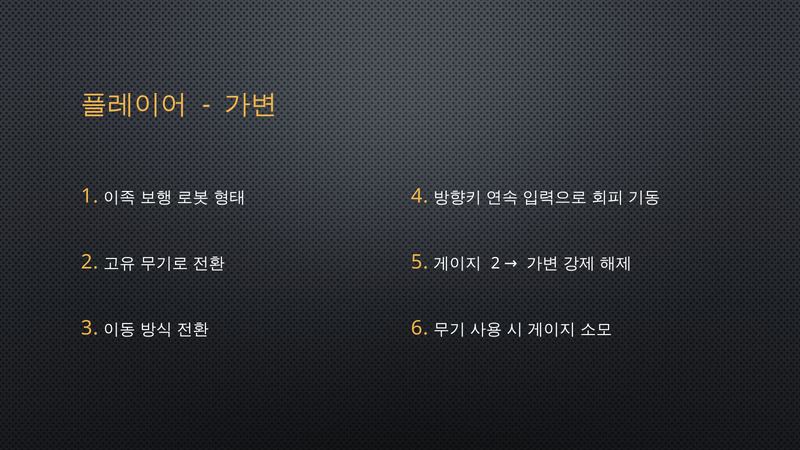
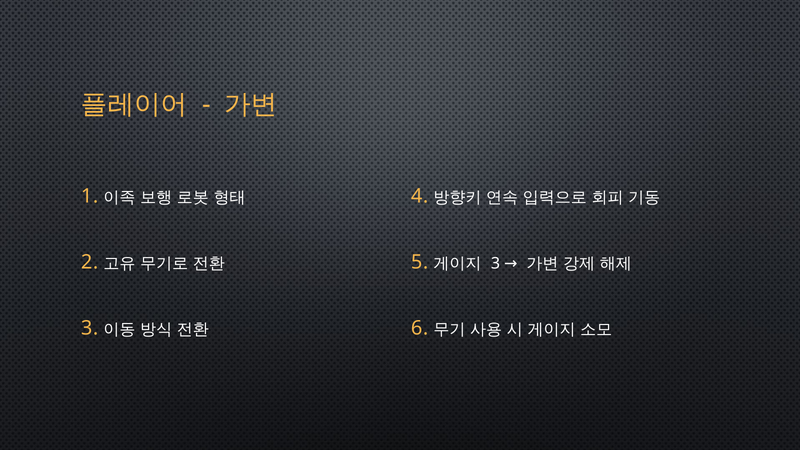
2: 2 -> 3 (495, 264)
